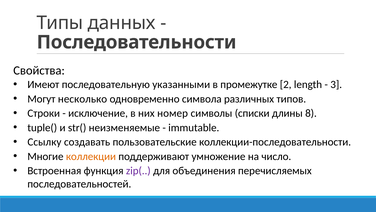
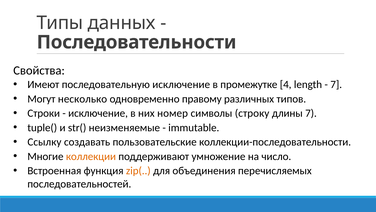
последовательную указанными: указанными -> исключение (181, 84)
2: 2 -> 4 (286, 84)
3: 3 -> 7 (336, 84)
символа: символа -> правому (202, 99)
списки: списки -> строку (252, 113)
длины 8: 8 -> 7 (311, 113)
zip( colour: purple -> orange (138, 170)
